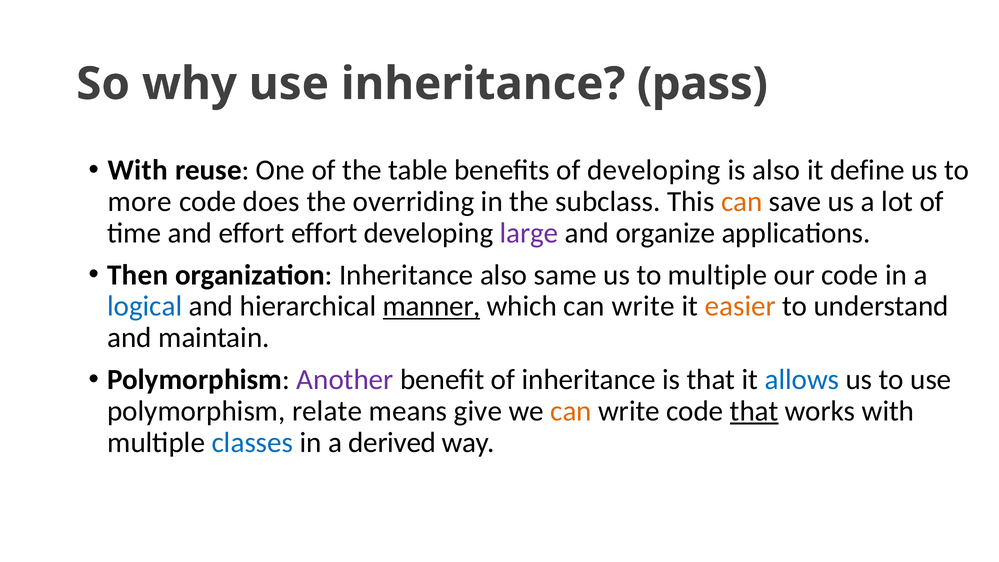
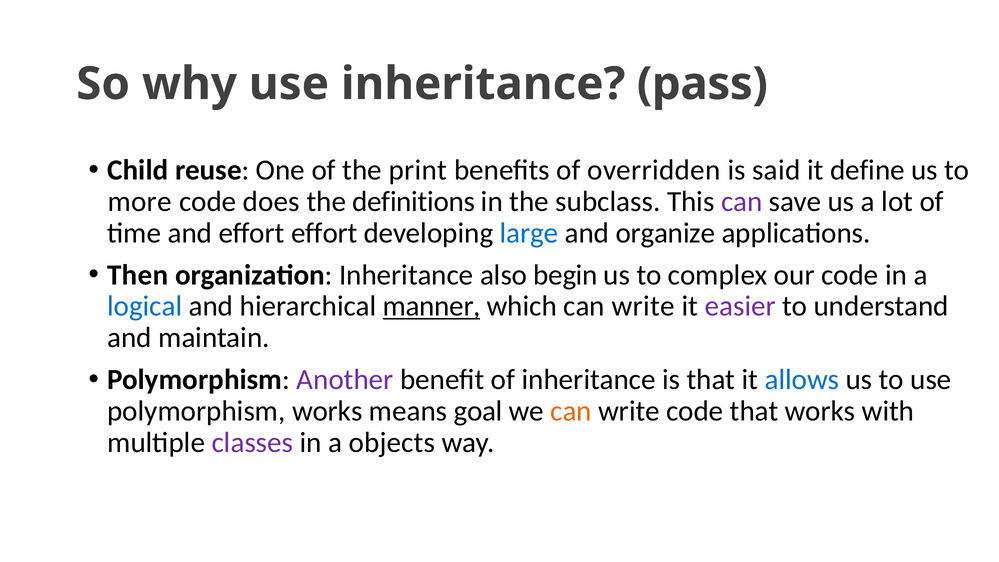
With: With -> Child (138, 170)
table: table -> print (418, 170)
of developing: developing -> overridden (654, 170)
is also: also -> said (776, 170)
overriding: overriding -> definitions (414, 202)
can colour: orange -> purple (742, 202)
large colour: purple -> blue (529, 233)
same: same -> begin (566, 275)
to multiple: multiple -> complex (718, 275)
easier colour: orange -> purple (740, 306)
polymorphism relate: relate -> works (327, 411)
give: give -> goal (478, 411)
that underline: present -> none (754, 411)
classes colour: blue -> purple (252, 442)
derived: derived -> objects (392, 442)
